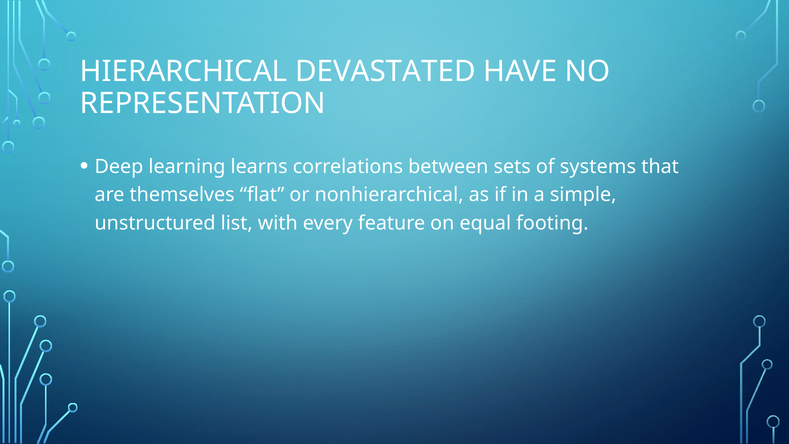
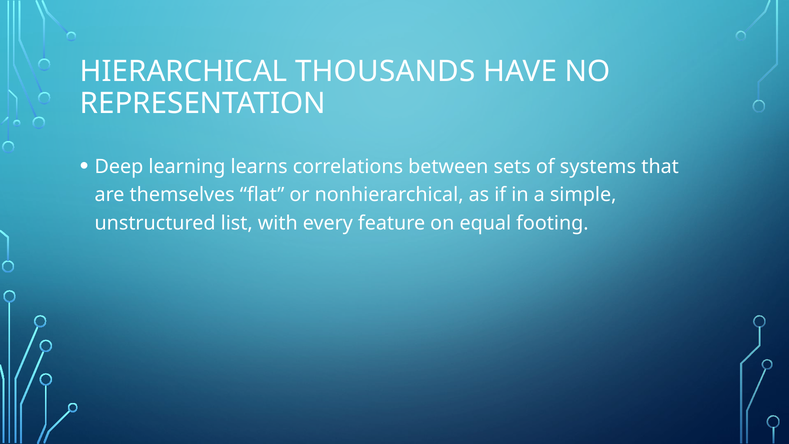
DEVASTATED: DEVASTATED -> THOUSANDS (385, 72)
